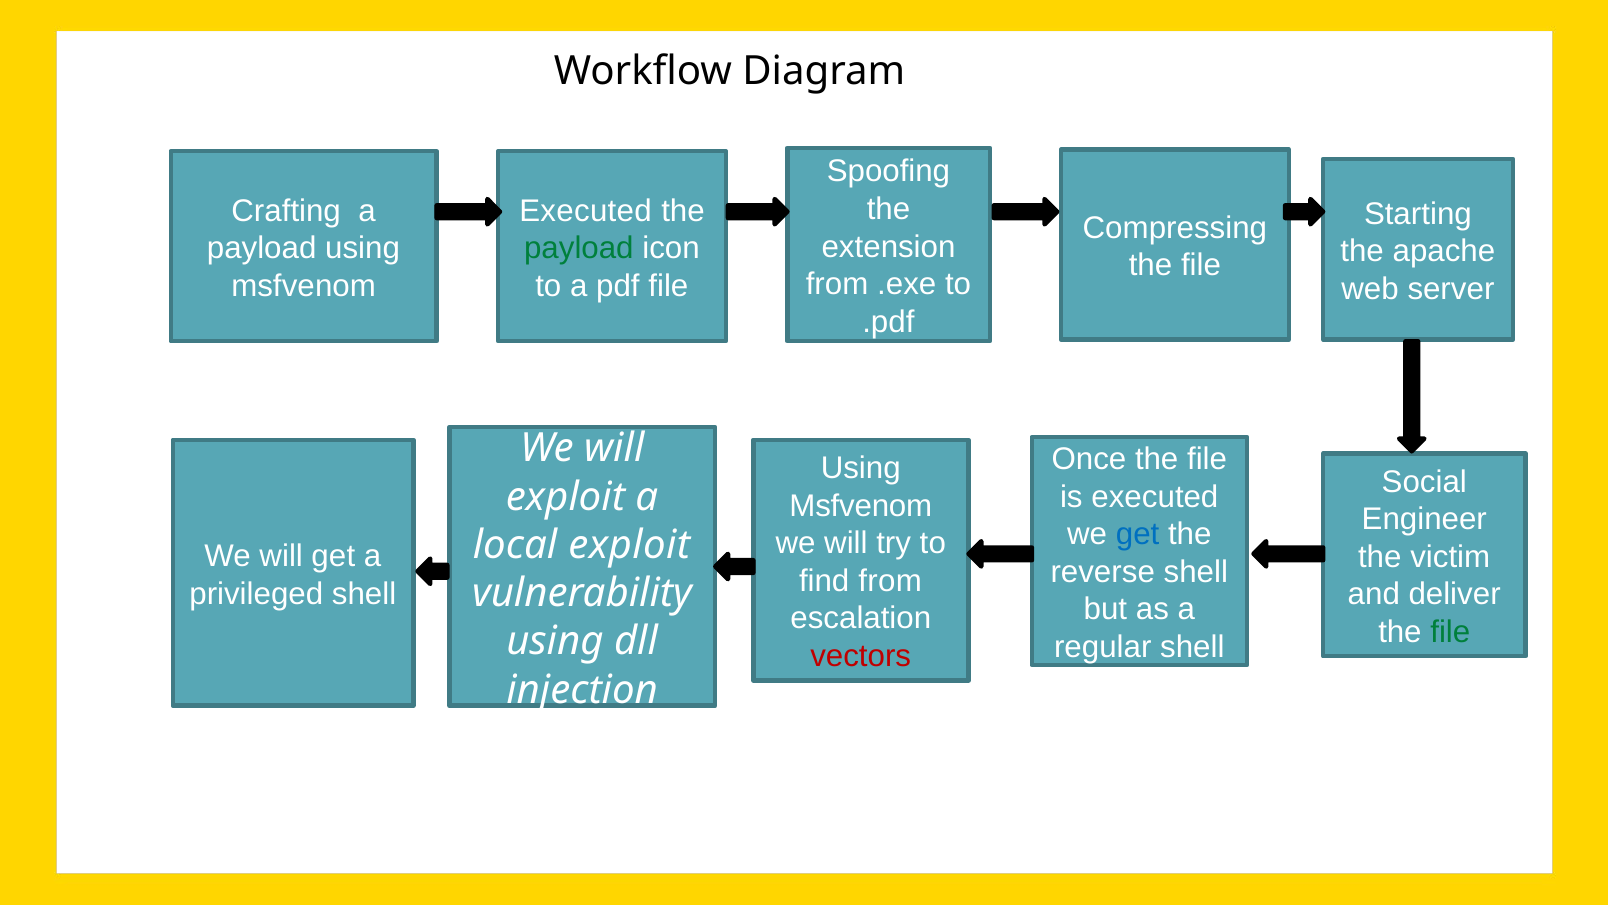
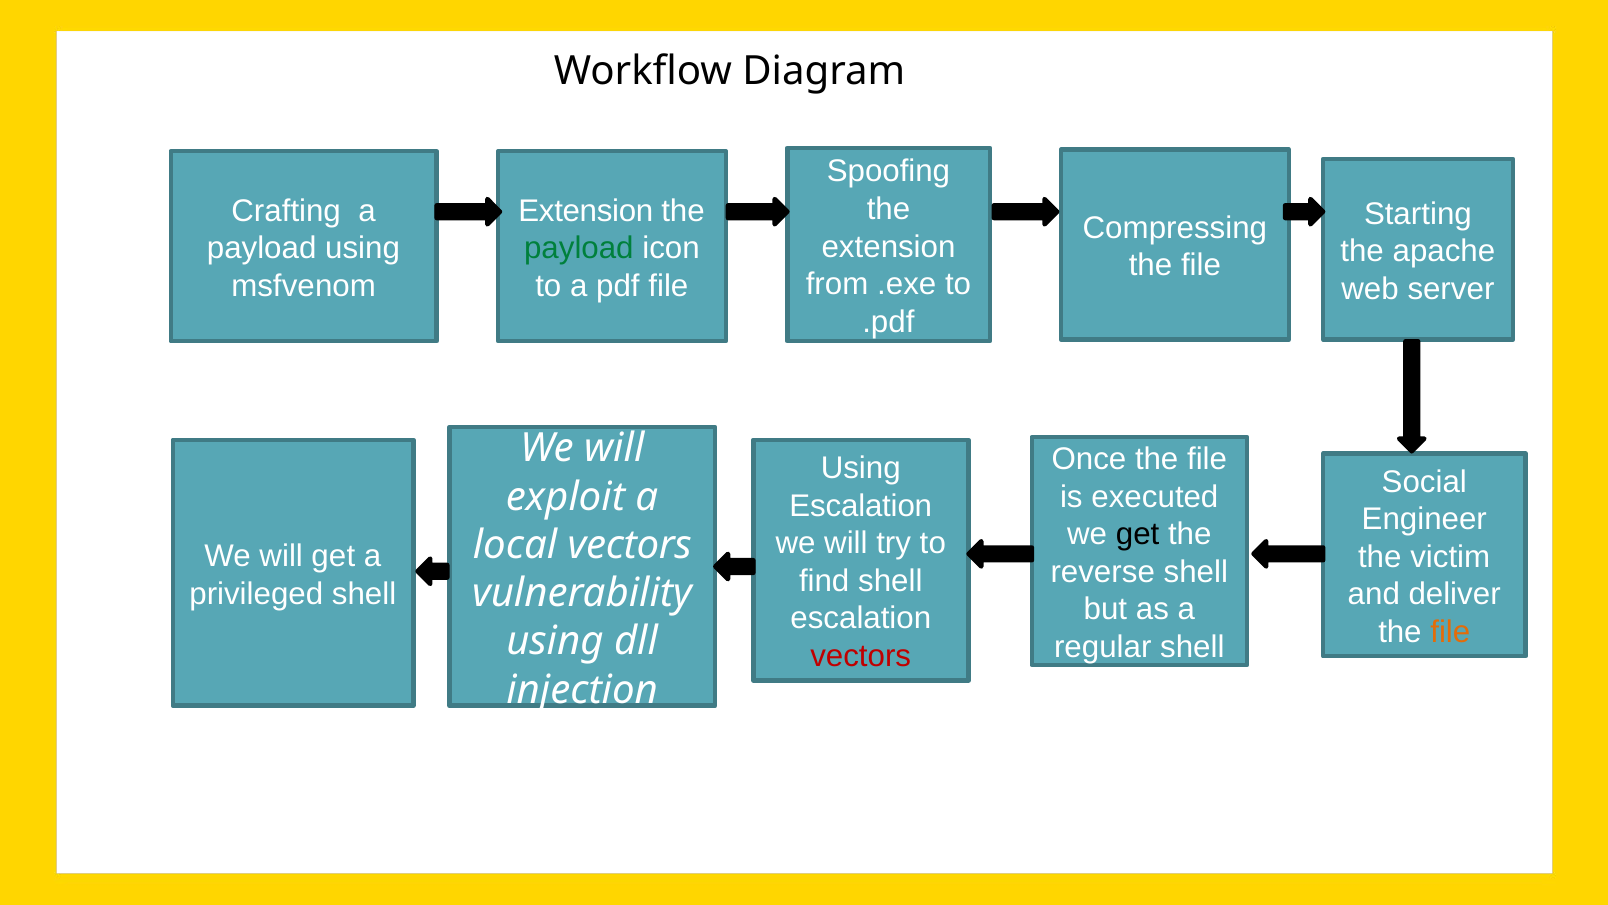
Executed: Executed -> Extension (586, 211)
Msfvenom: Msfvenom -> Escalation (861, 506)
get colour: blue -> black (1138, 534)
local exploit: exploit -> vectors (630, 545)
find from: from -> shell (890, 581)
file colour: green -> orange (1450, 632)
